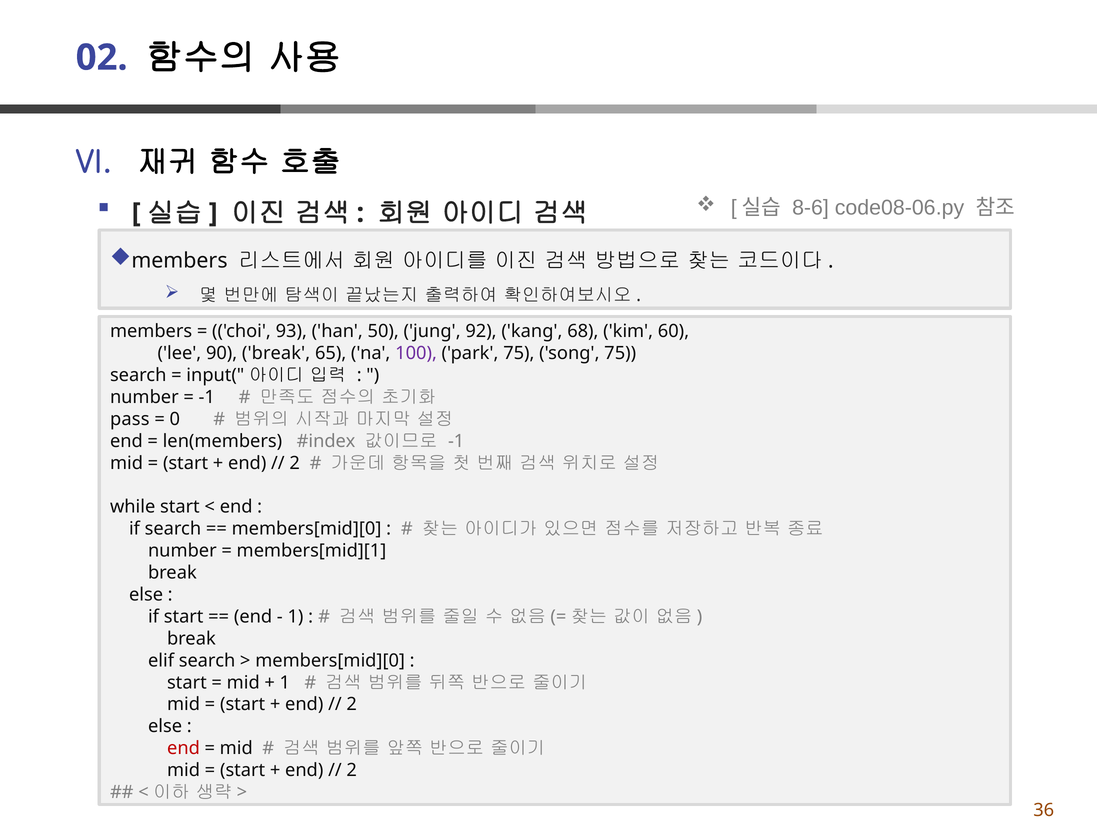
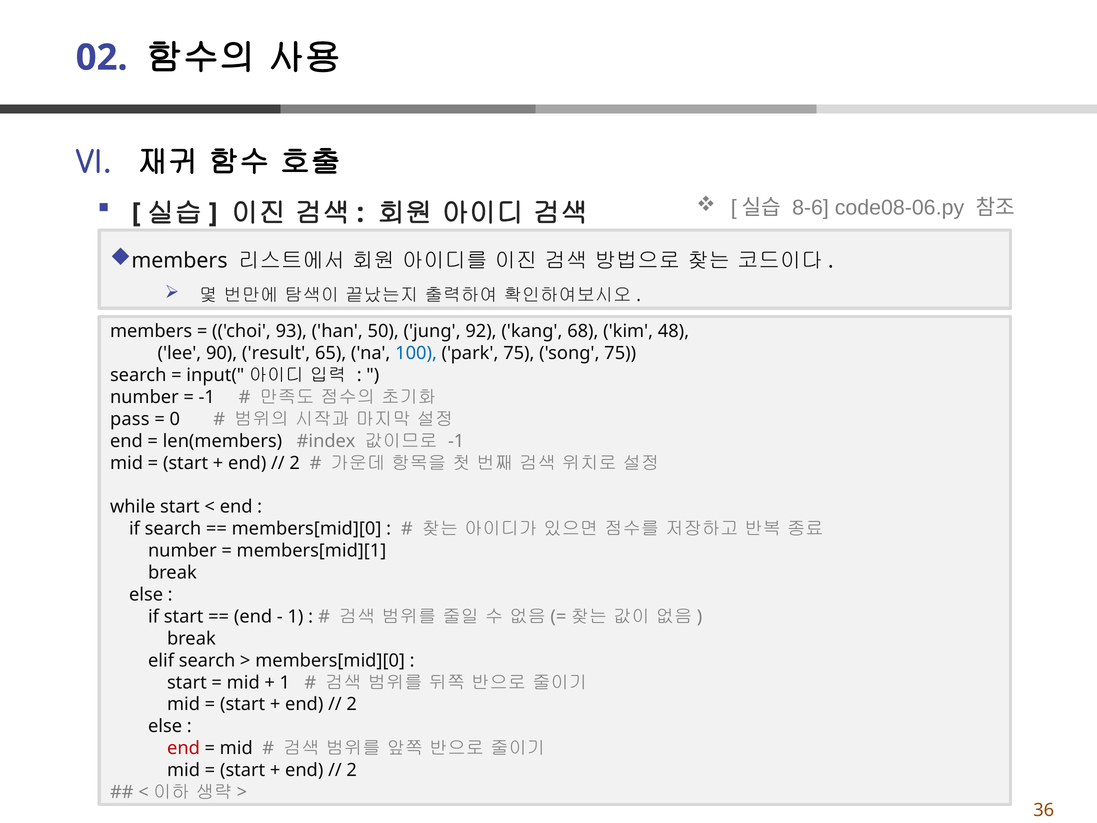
60: 60 -> 48 (673, 331)
90 break: break -> result (276, 353)
100 colour: purple -> blue (416, 353)
